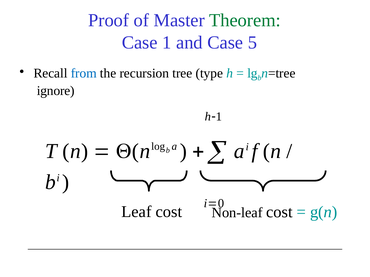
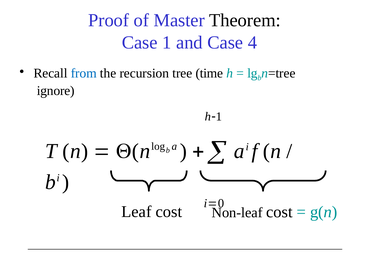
Theorem colour: green -> black (245, 20)
5: 5 -> 4 (252, 43)
type: type -> time (209, 73)
